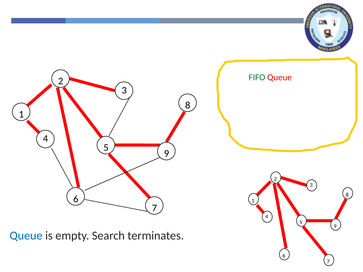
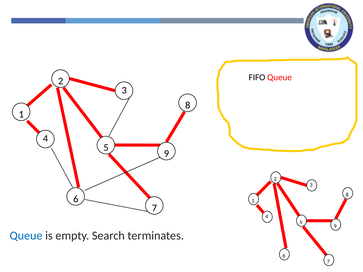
FIFO colour: green -> black (257, 77)
